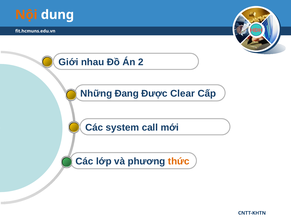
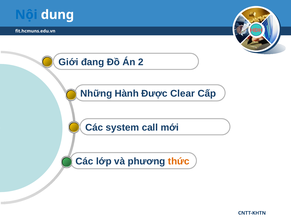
Nội colour: orange -> blue (26, 15)
nhau: nhau -> đang (93, 62)
Đang: Đang -> Hành (127, 94)
